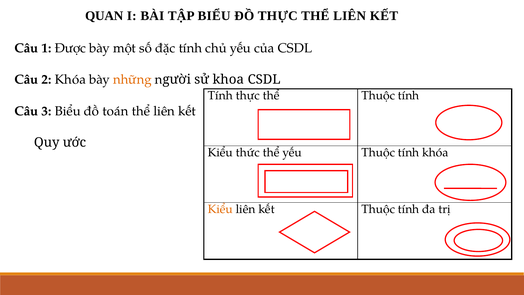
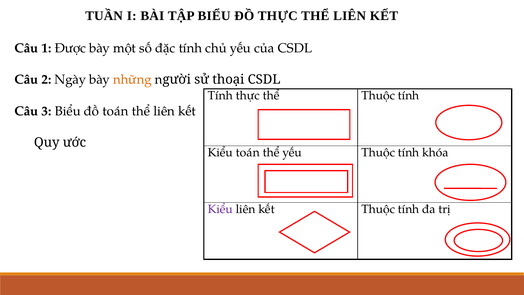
QUAN: QUAN -> TUẦN (104, 16)
2 Khóa: Khóa -> Ngày (70, 80)
khoa: khoa -> thoại (228, 80)
Kiểu thức: thức -> toán (248, 152)
Kiểu colour: orange -> purple (220, 209)
